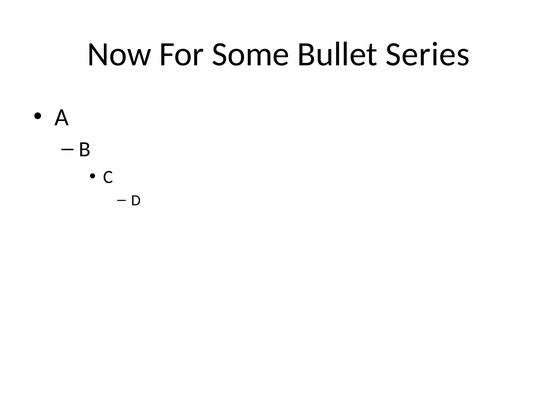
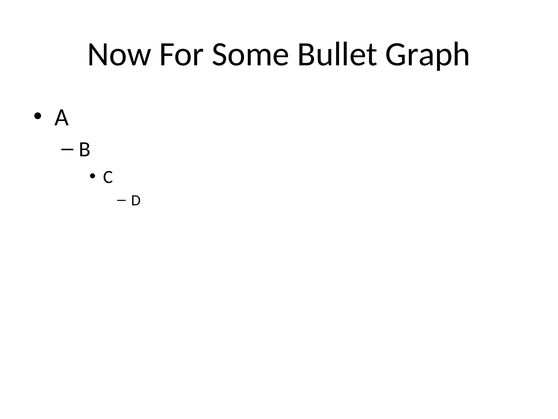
Series: Series -> Graph (428, 54)
